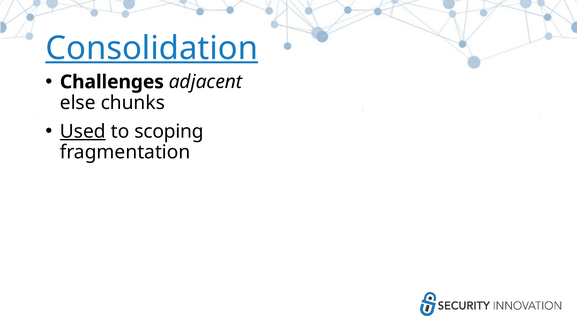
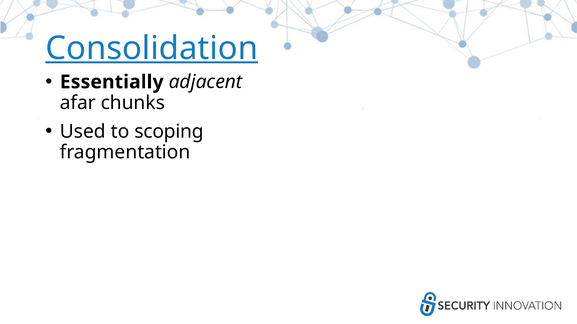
Challenges: Challenges -> Essentially (112, 82)
else: else -> afar (78, 103)
Used underline: present -> none (83, 132)
